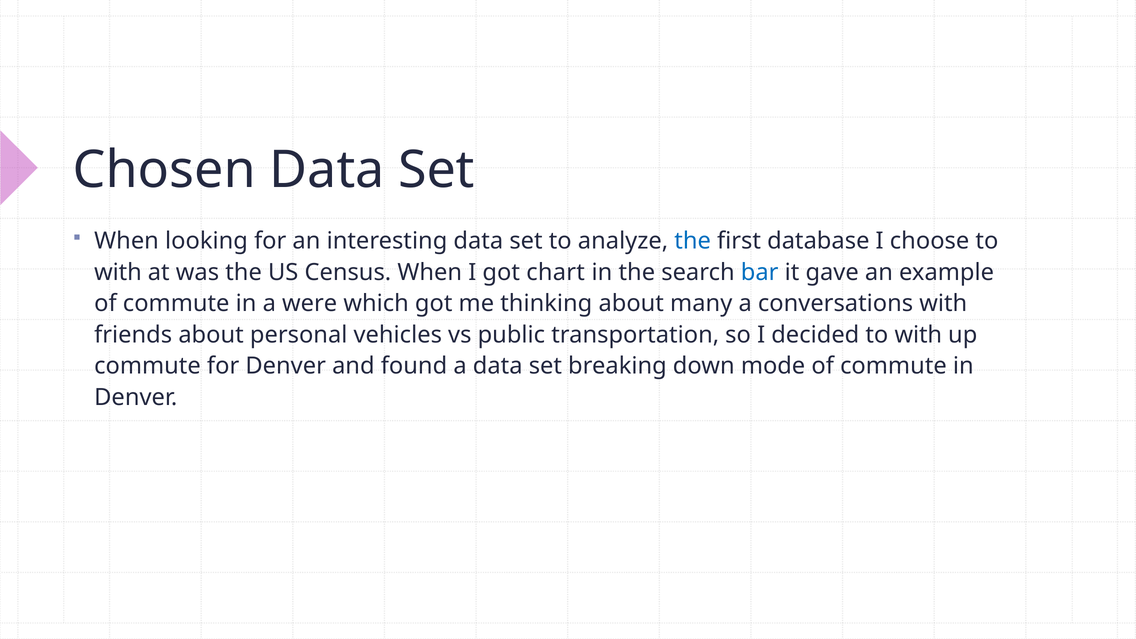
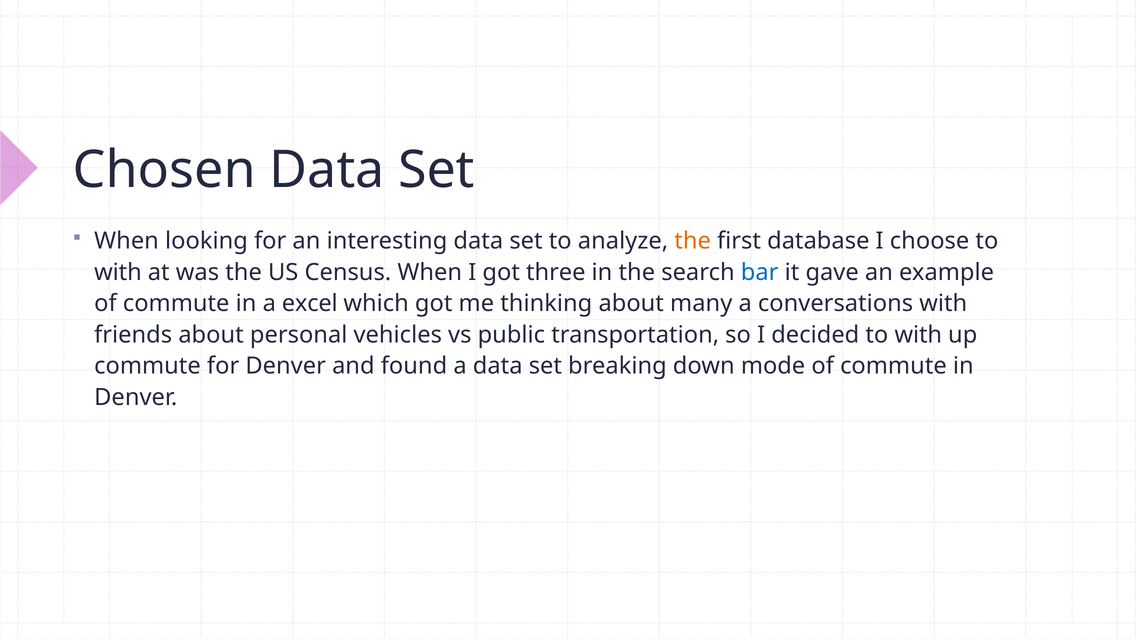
the colour: blue -> orange (693, 241)
chart: chart -> three (556, 272)
were: were -> excel (310, 304)
